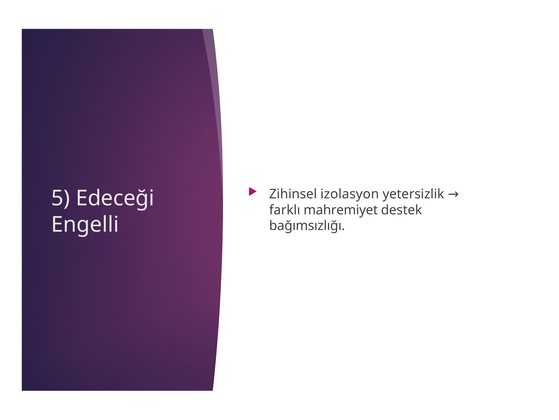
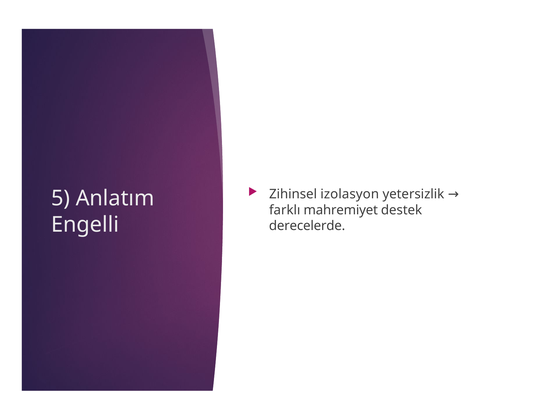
Edeceği: Edeceği -> Anlatım (115, 198)
bağımsızlığı: bağımsızlığı -> derecelerde (307, 226)
